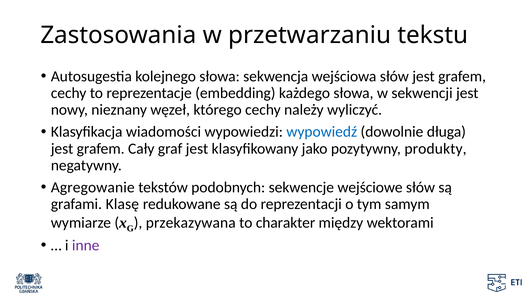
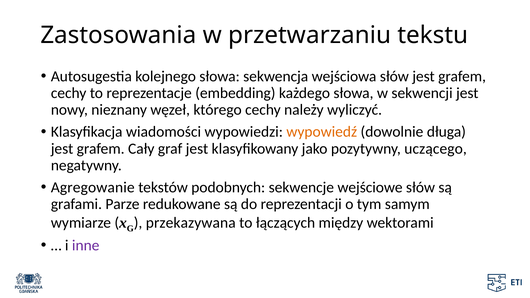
wypowiedź colour: blue -> orange (322, 132)
produkty: produkty -> uczącego (436, 149)
Klasę: Klasę -> Parze (122, 204)
charakter: charakter -> łączących (286, 223)
